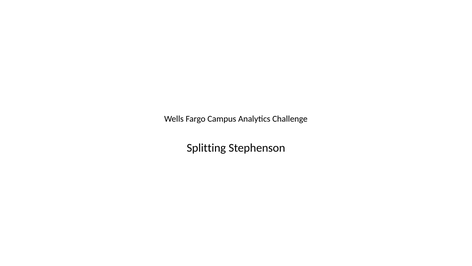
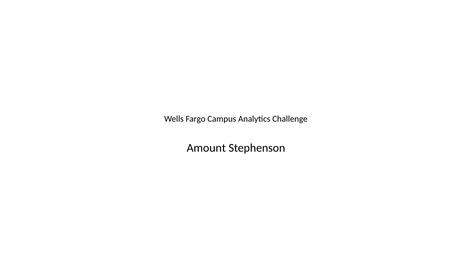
Splitting: Splitting -> Amount (206, 148)
